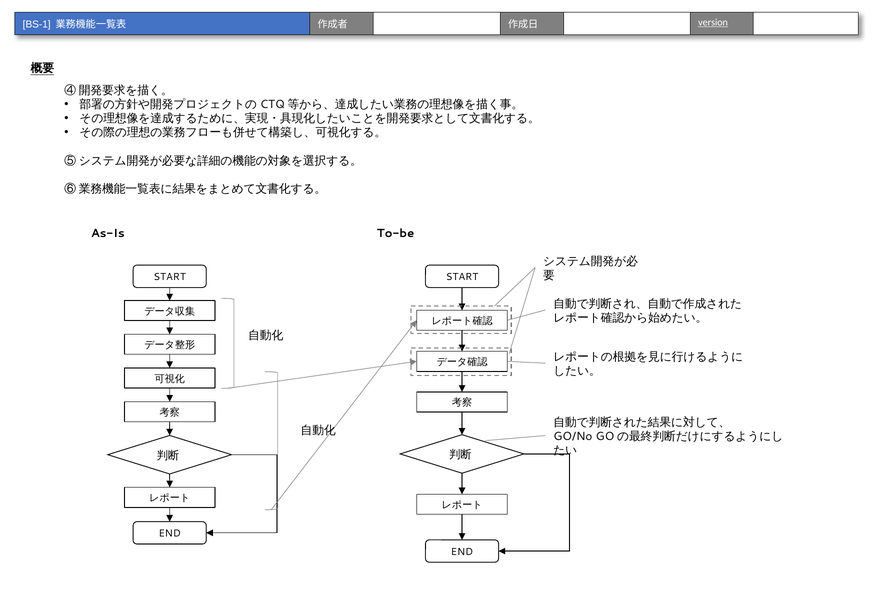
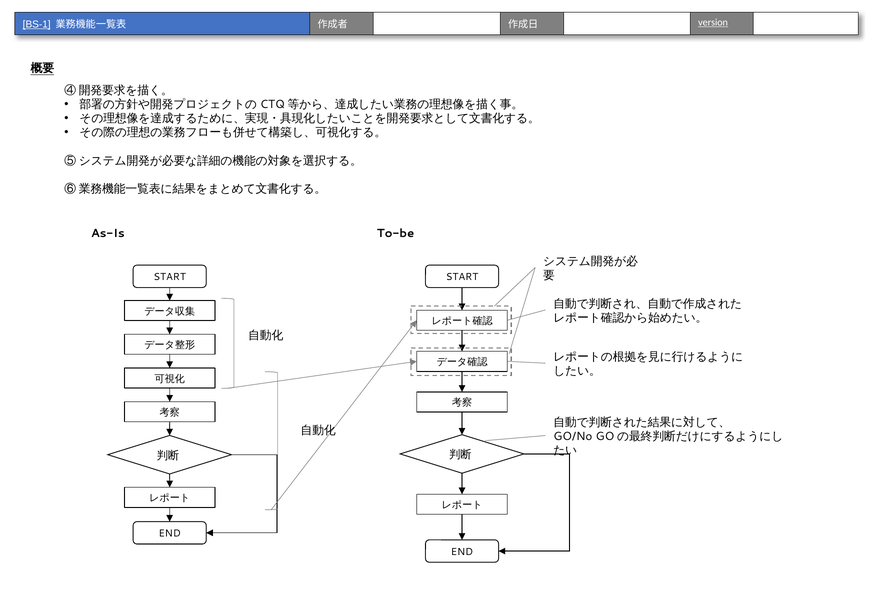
BS-1 underline: none -> present (37, 24)
